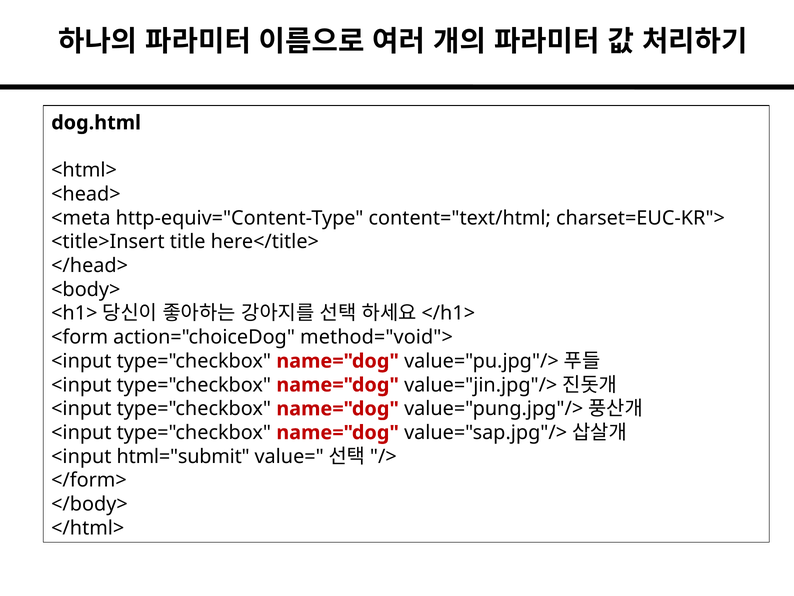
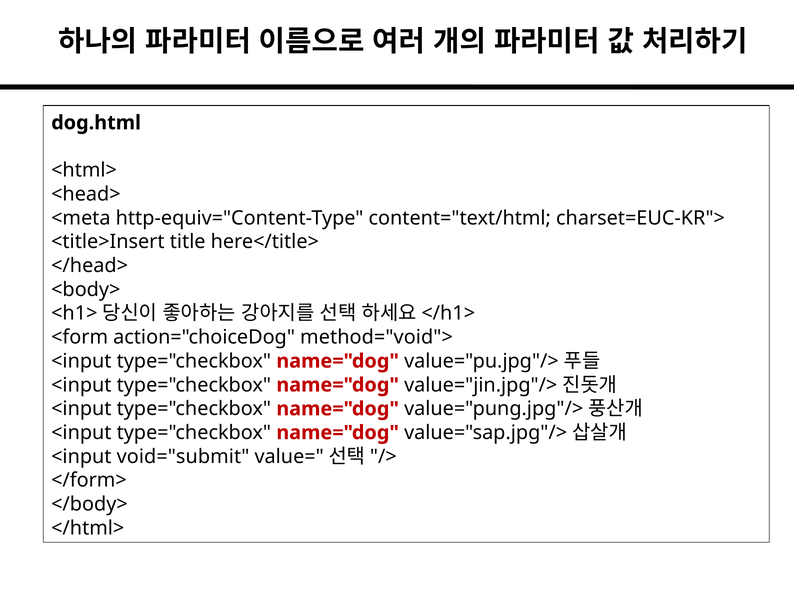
html="submit: html="submit -> void="submit (183, 456)
